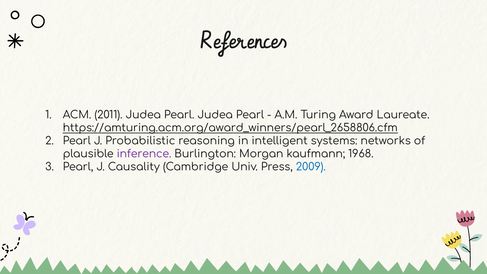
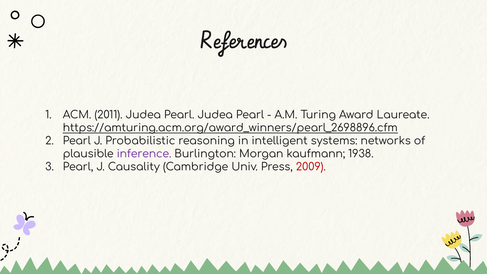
https://amturing.acm.org/award_winners/pearl_2658806.cfm: https://amturing.acm.org/award_winners/pearl_2658806.cfm -> https://amturing.acm.org/award_winners/pearl_2698896.cfm (230, 128)
1968: 1968 -> 1938 (361, 154)
2009 colour: blue -> red (311, 167)
